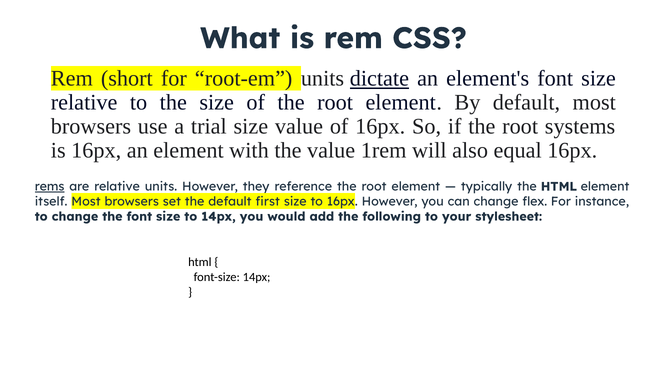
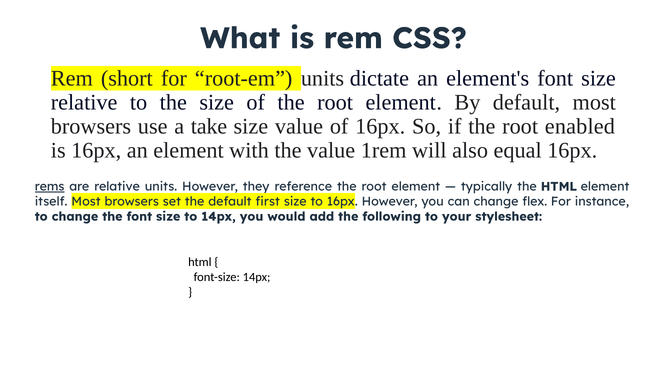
dictate underline: present -> none (379, 79)
trial: trial -> take (209, 127)
systems: systems -> enabled (580, 127)
